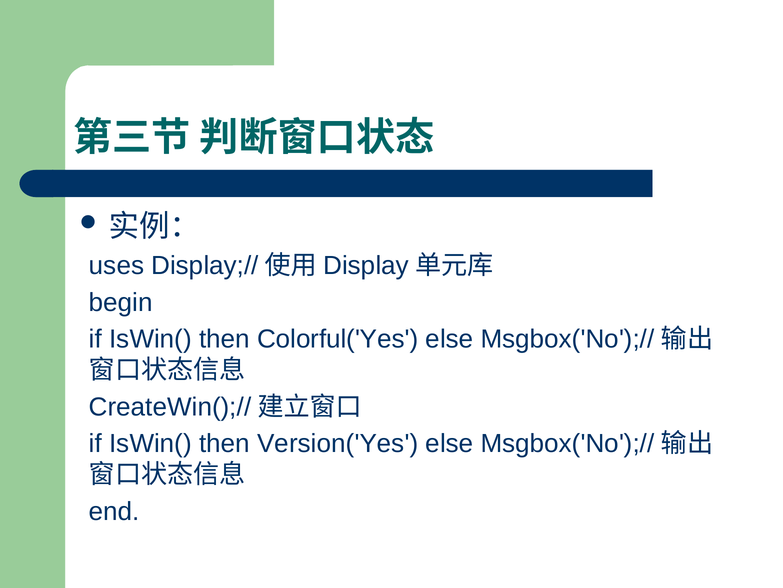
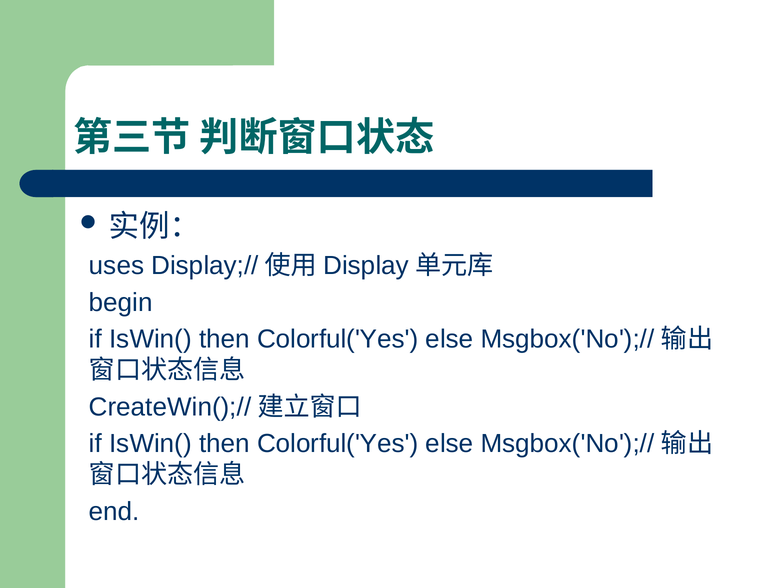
Version('Yes: Version('Yes -> Colorful('Yes (338, 443)
